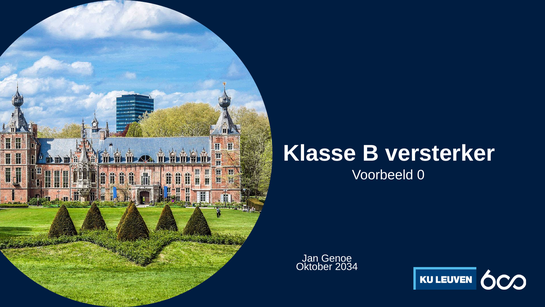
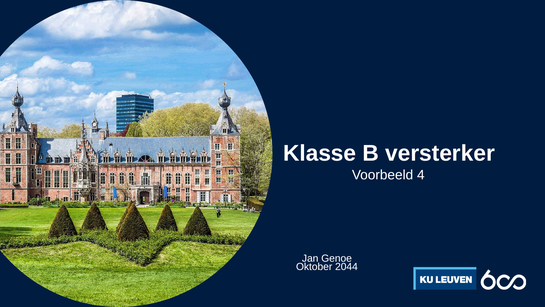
0: 0 -> 4 (421, 175)
2034: 2034 -> 2044 (346, 266)
